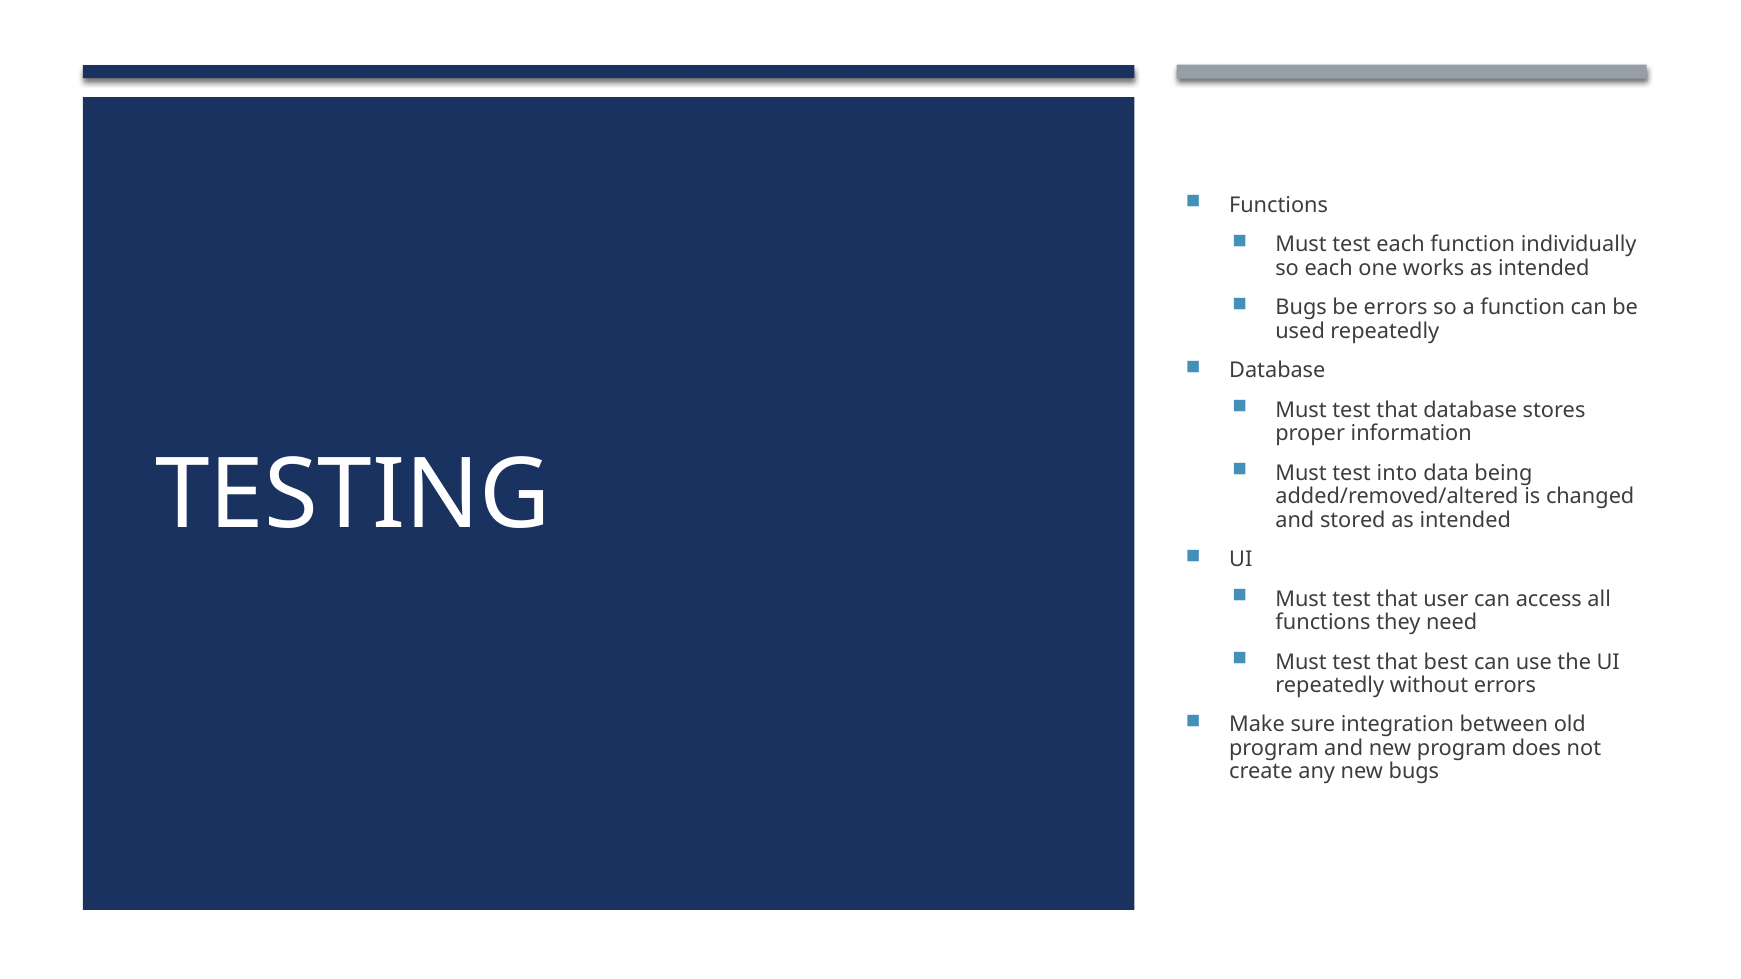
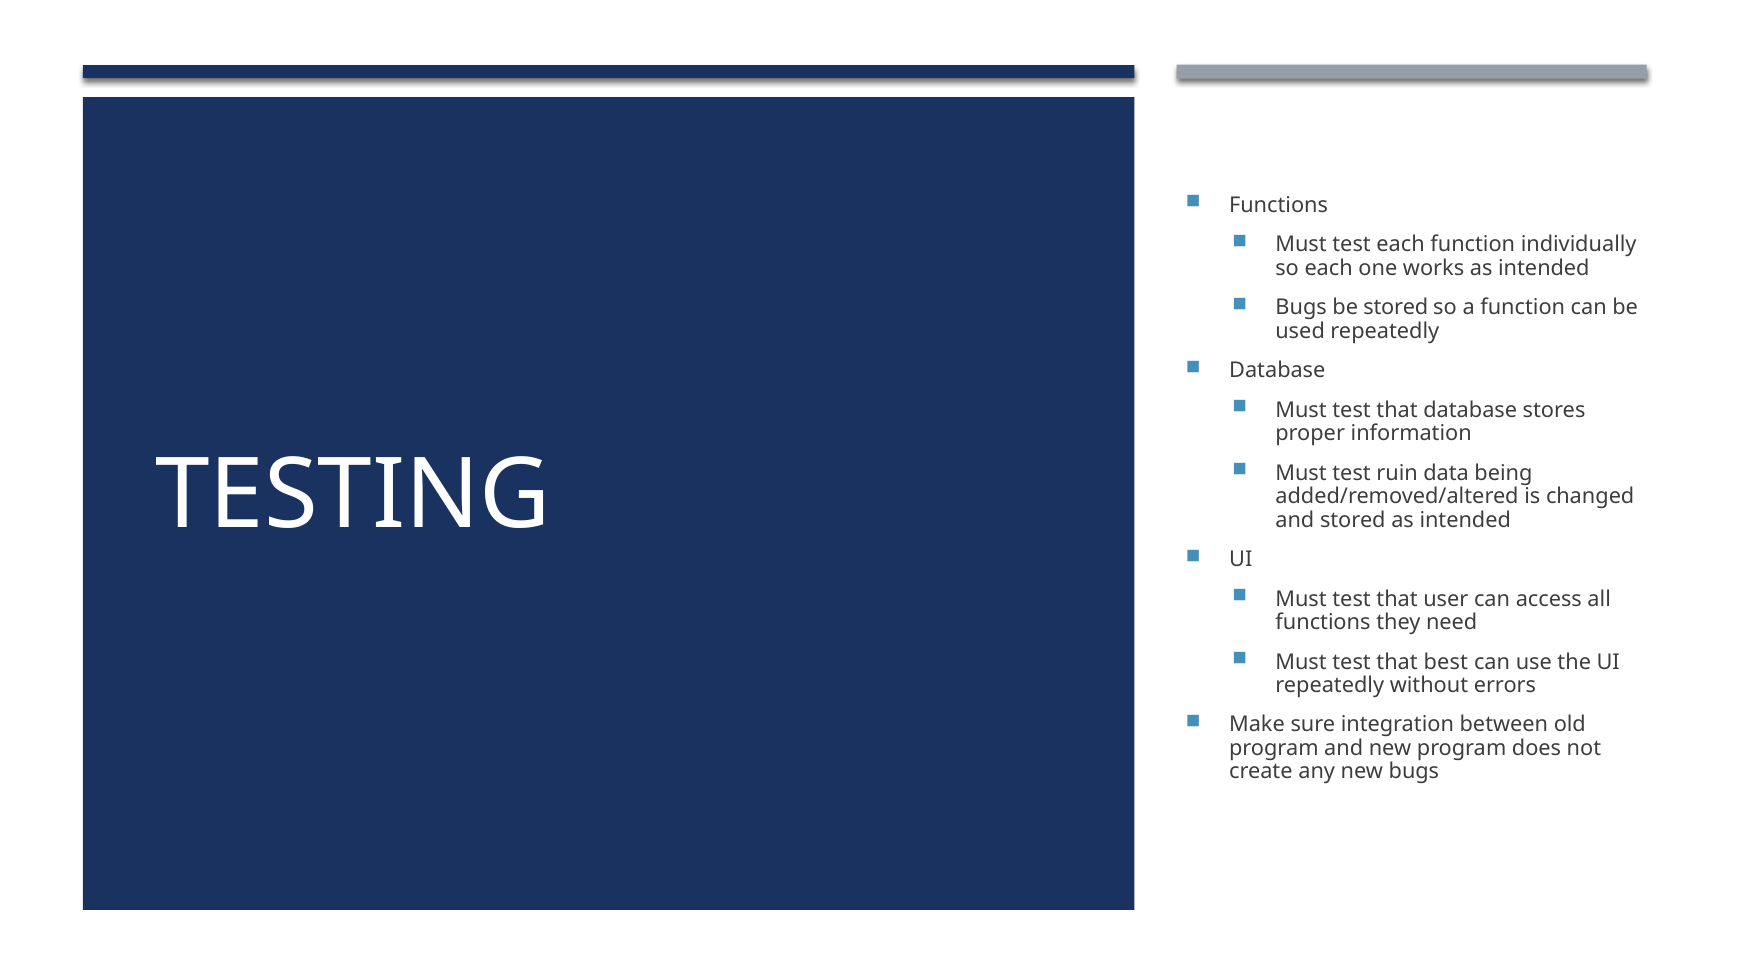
be errors: errors -> stored (1396, 308)
into: into -> ruin (1397, 473)
